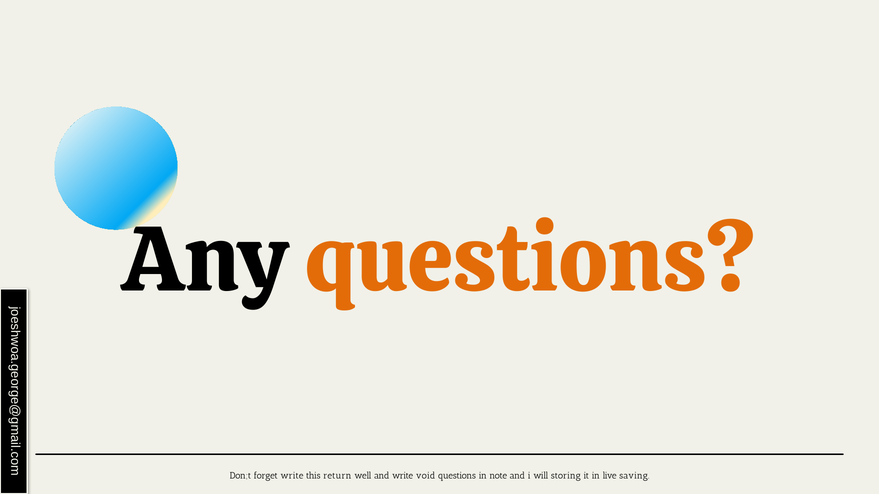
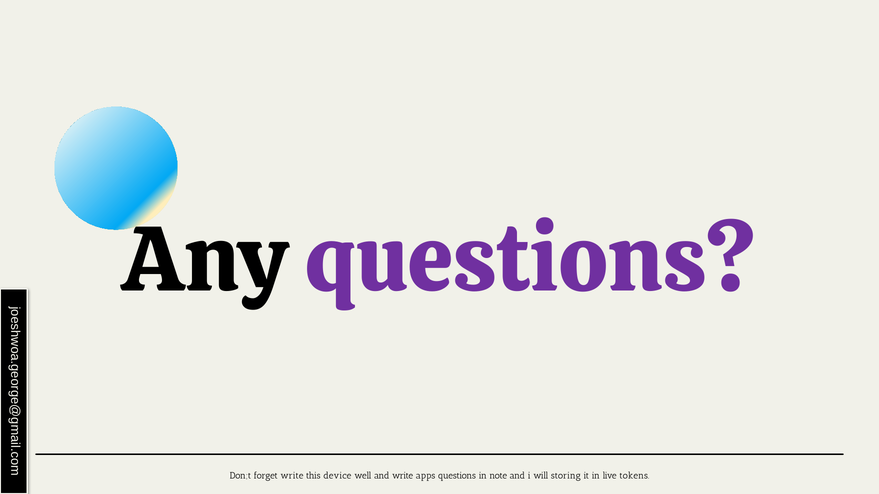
questions colour: orange -> purple (530, 261)
return: return -> device (337, 476)
void: void -> apps (426, 476)
saving: saving -> tokens (634, 476)
